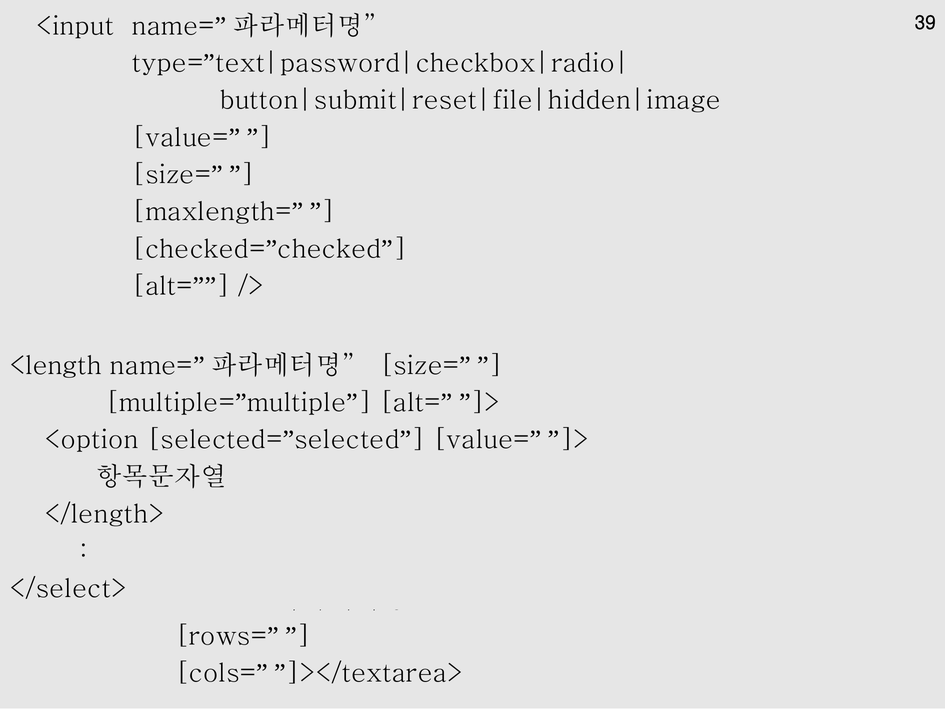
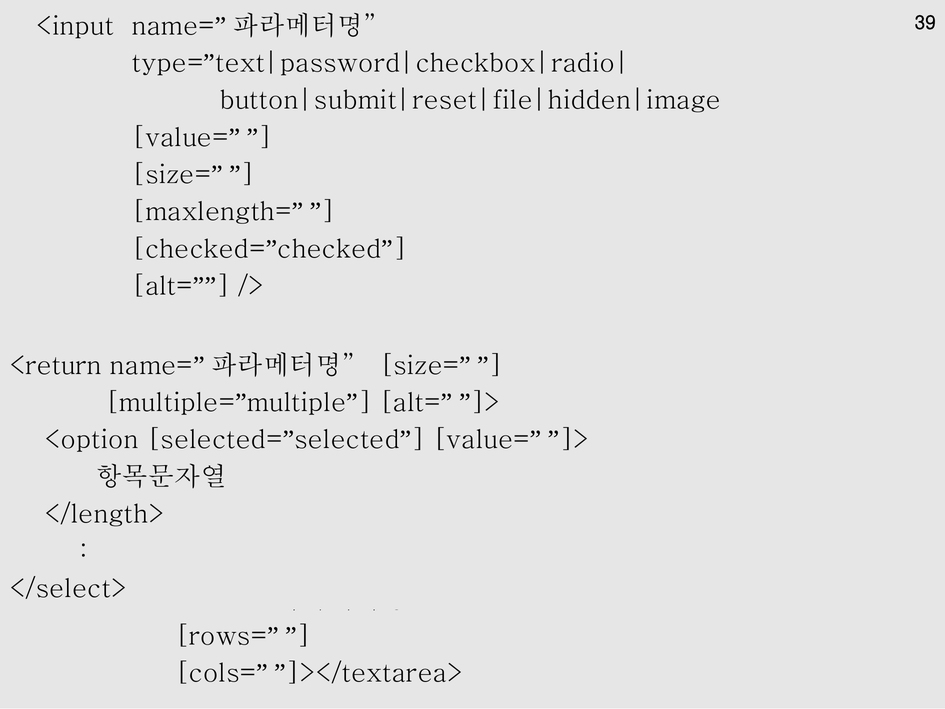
<length: <length -> <return (55, 365)
